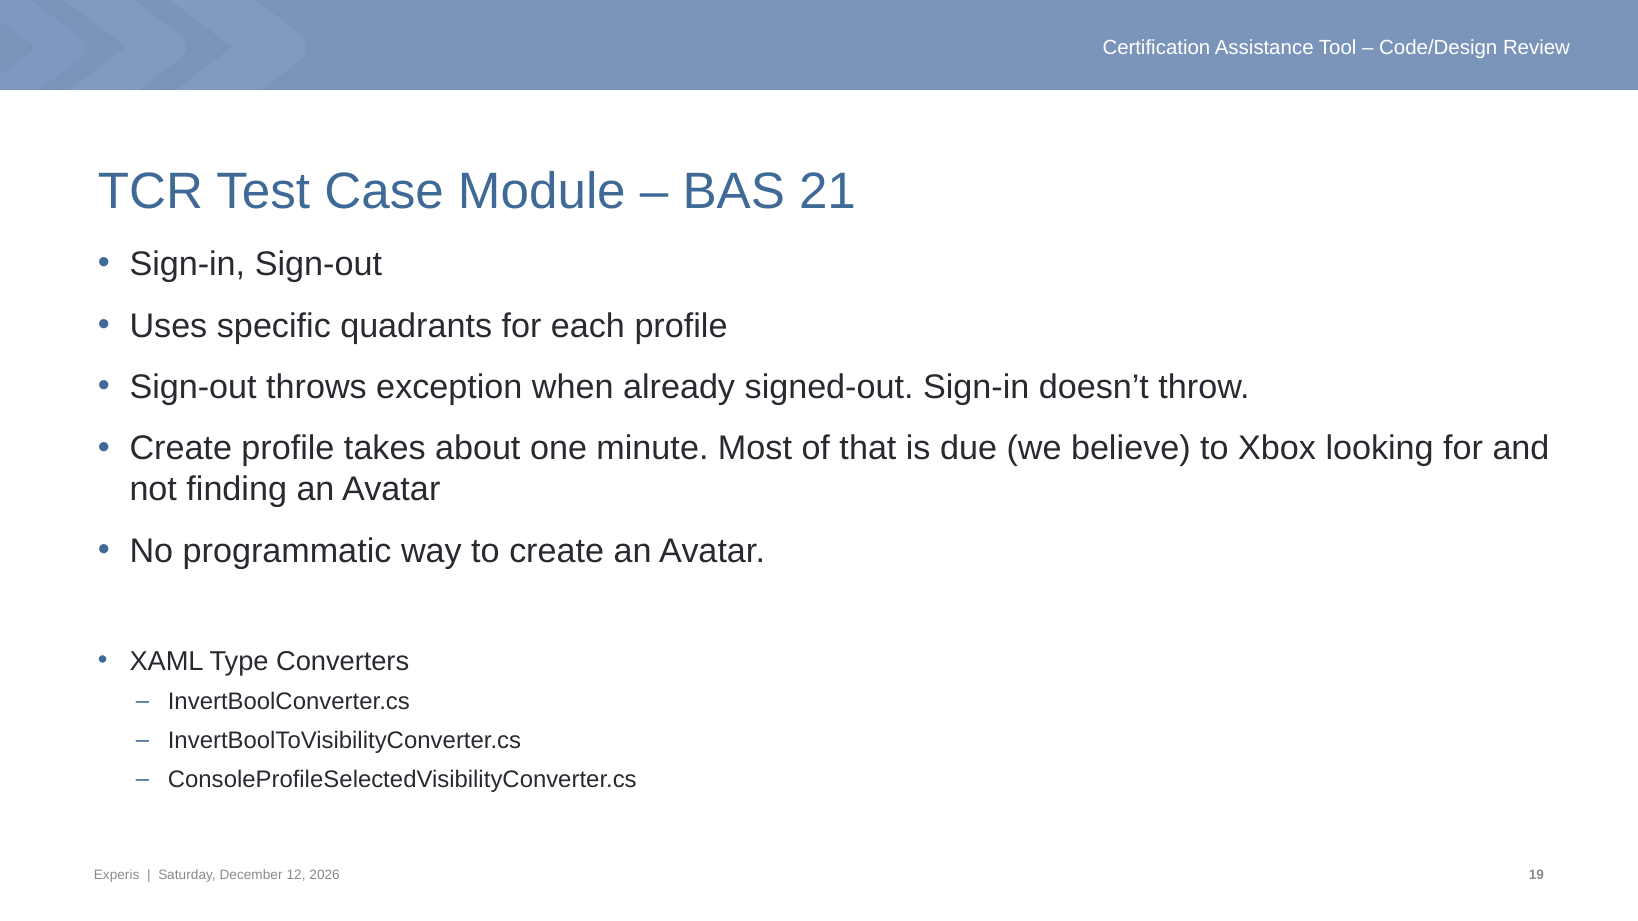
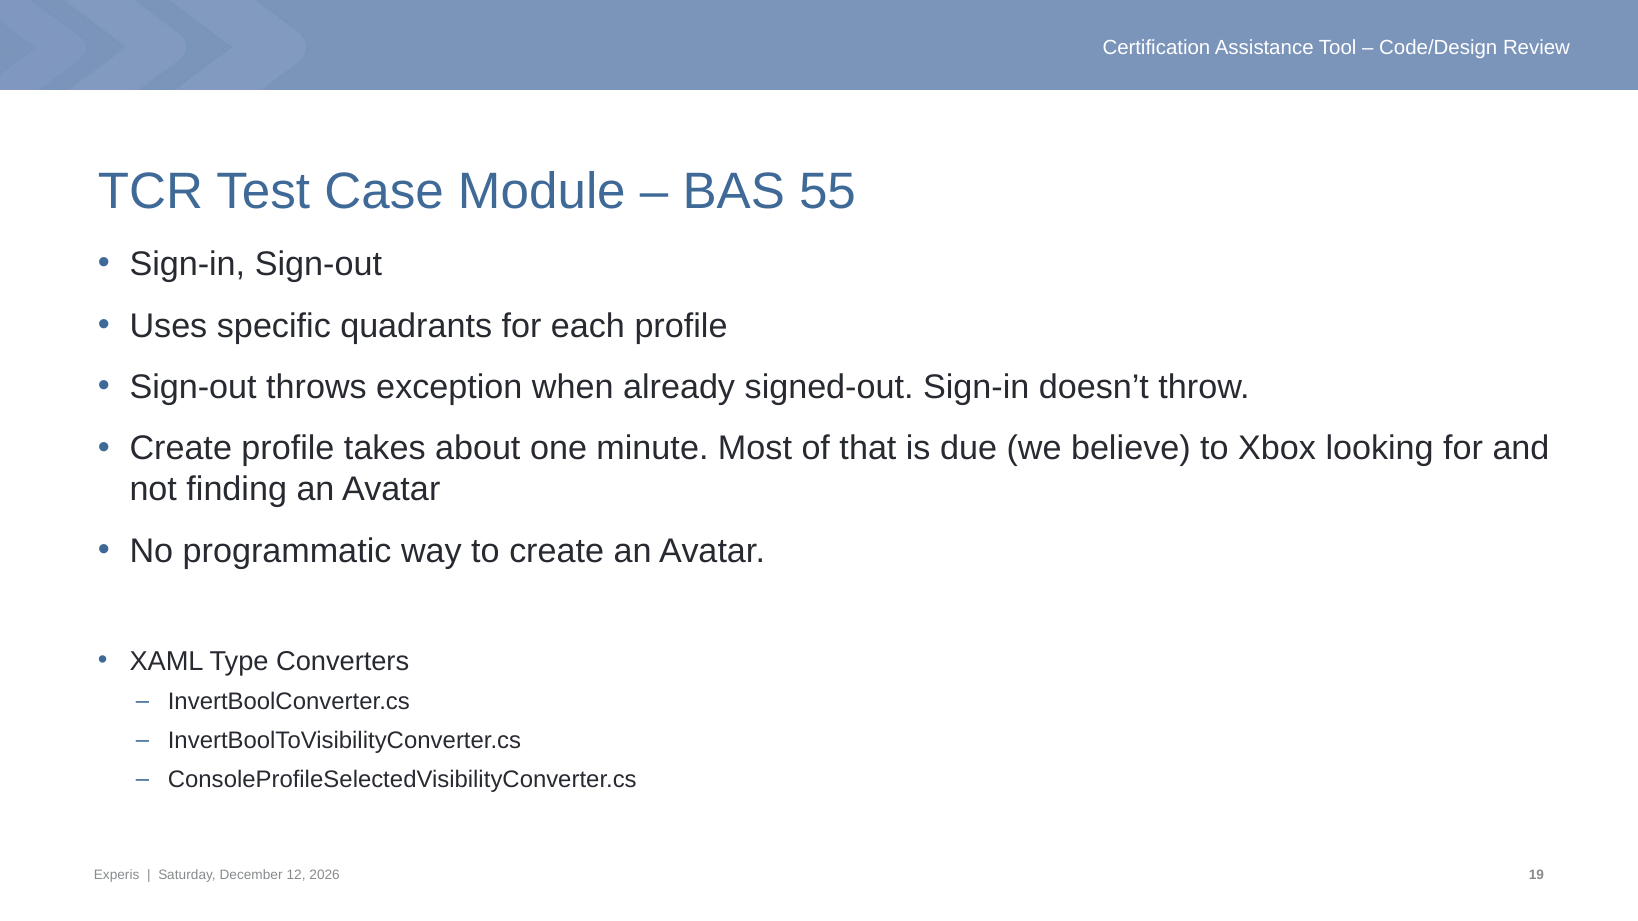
21: 21 -> 55 (827, 192)
